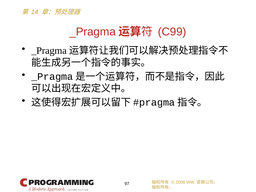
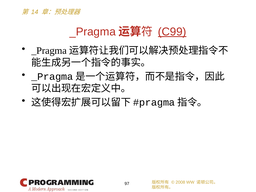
C99 underline: none -> present (172, 32)
